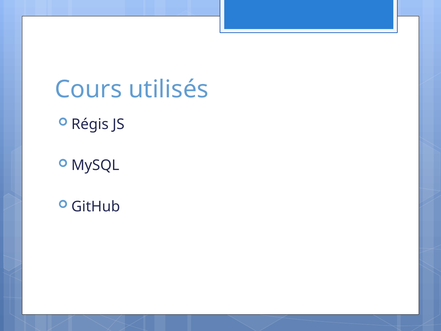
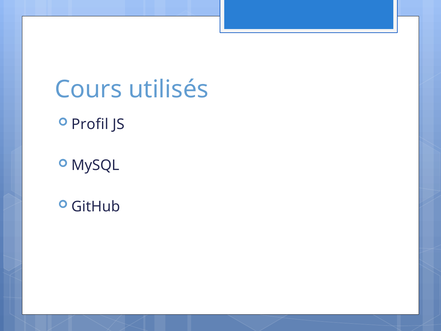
Régis: Régis -> Profil (90, 124)
